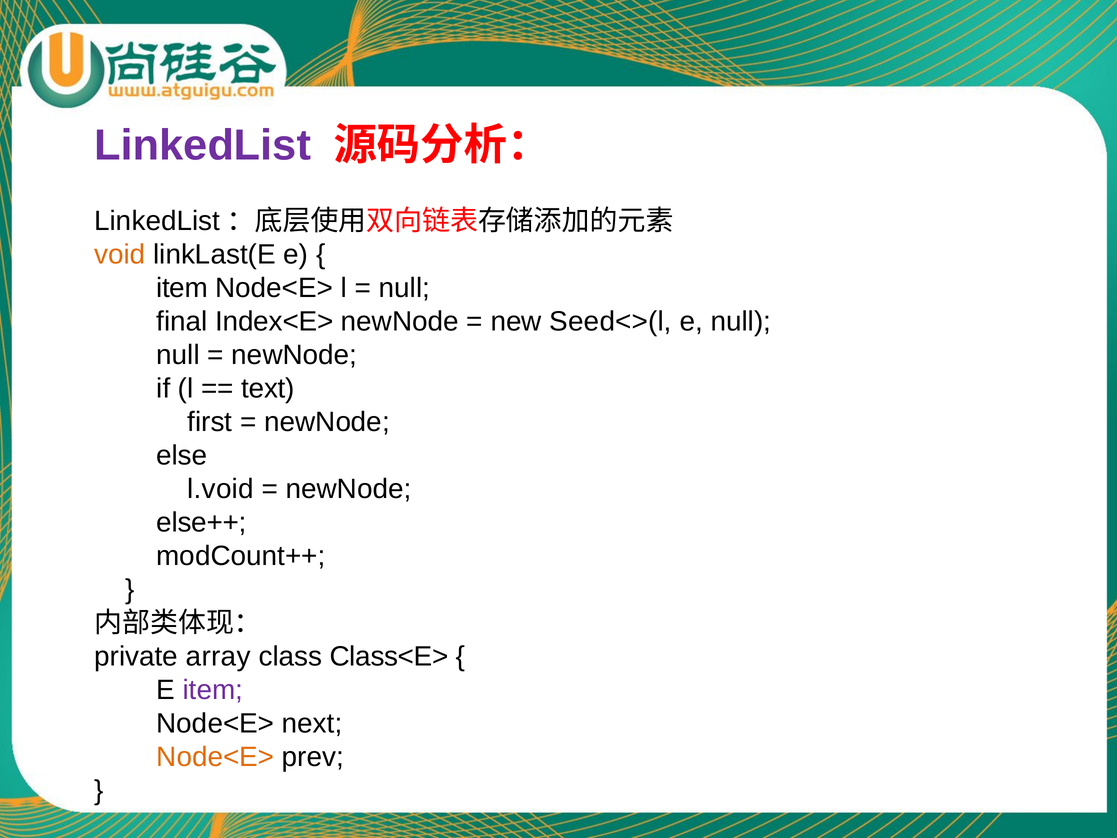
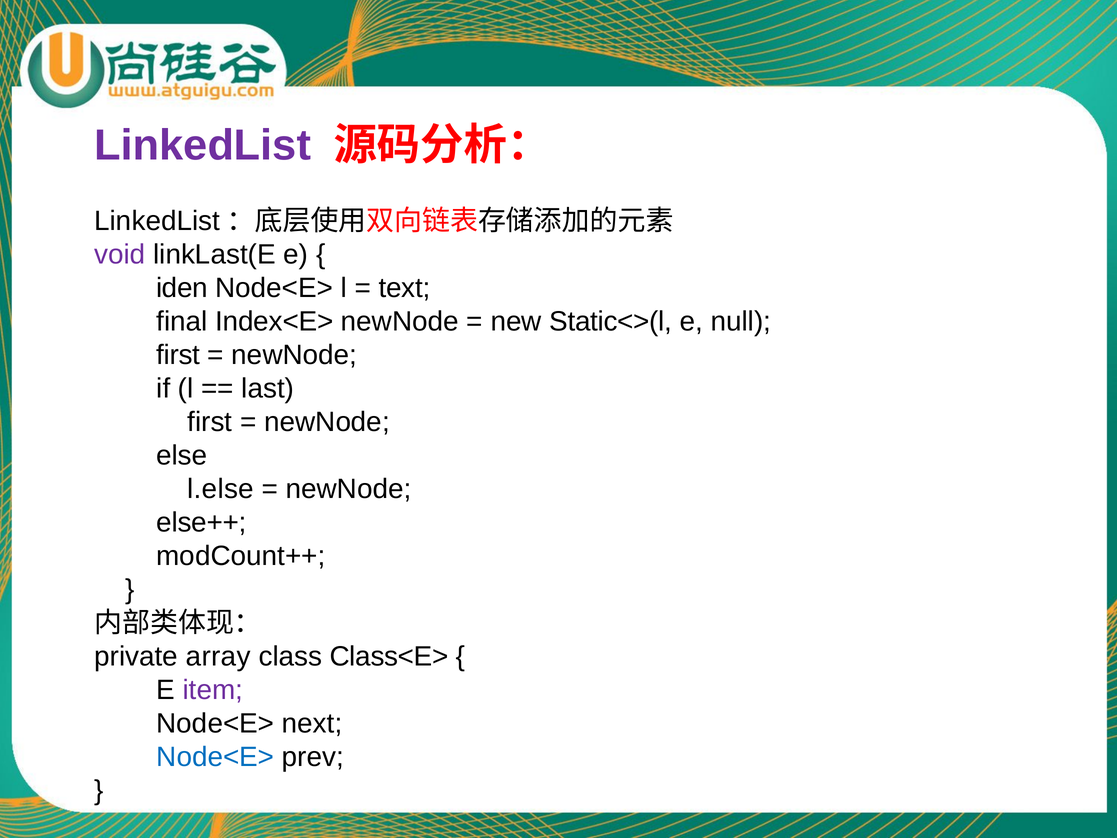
void colour: orange -> purple (120, 254)
item: item -> iden (182, 288)
null: null -> text (405, 288)
Seed<>(l: Seed<>(l -> Static<>(l (611, 321)
null: null -> first (178, 355)
text: text -> last (268, 388)
l.void: l.void -> l.else (221, 489)
Node<E> colour: orange -> blue (215, 757)
